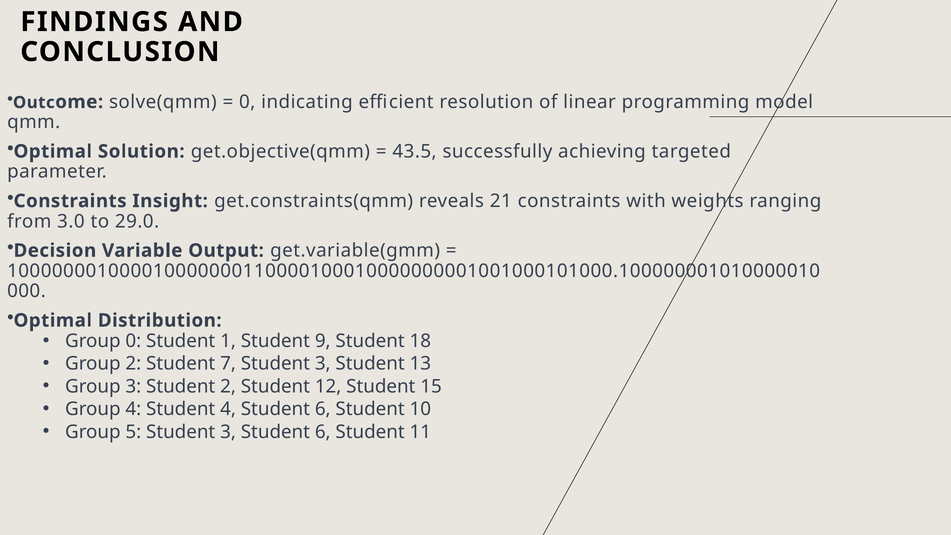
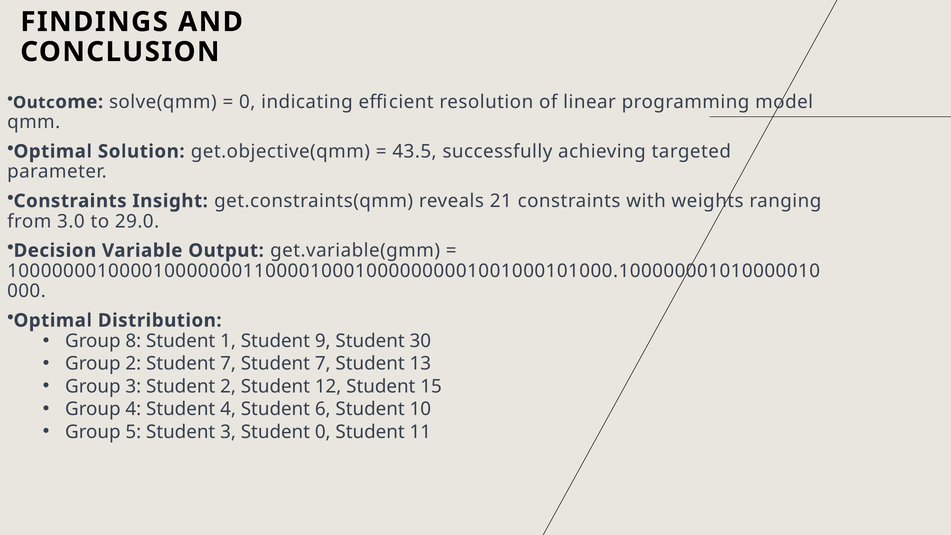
Group 0: 0 -> 8 (133, 341)
18: 18 -> 30 (420, 341)
7 Student 3: 3 -> 7 (323, 364)
3 Student 6: 6 -> 0 (323, 432)
